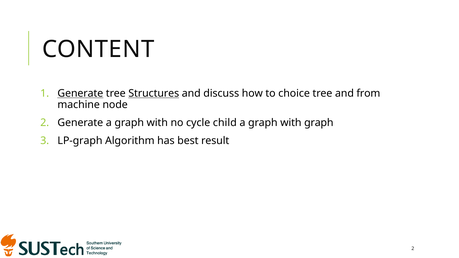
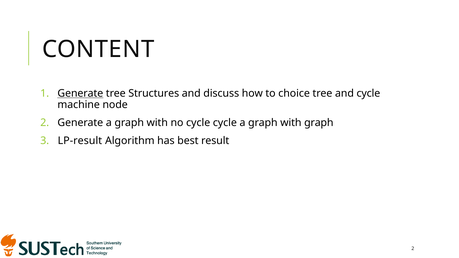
Structures underline: present -> none (154, 93)
and from: from -> cycle (368, 93)
cycle child: child -> cycle (225, 123)
LP-graph: LP-graph -> LP-result (80, 141)
